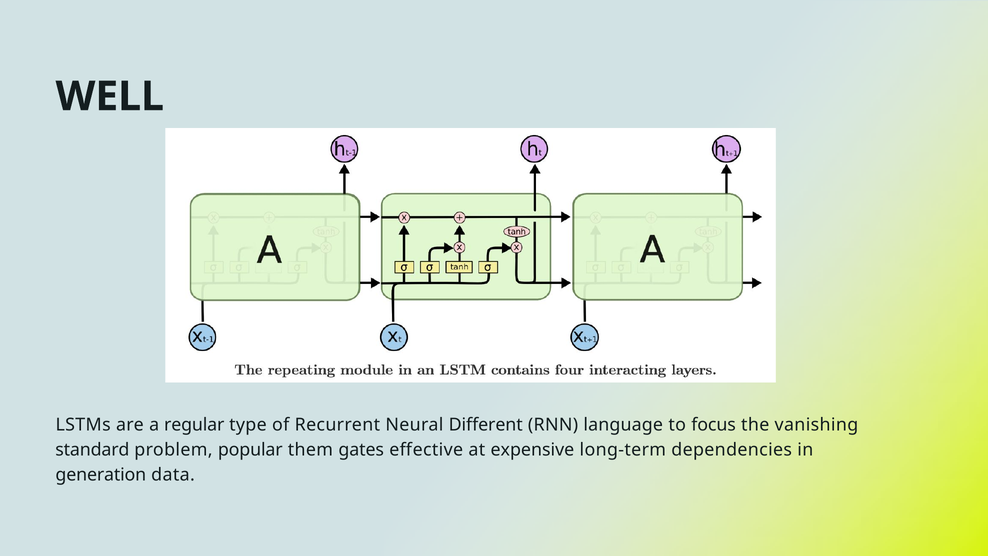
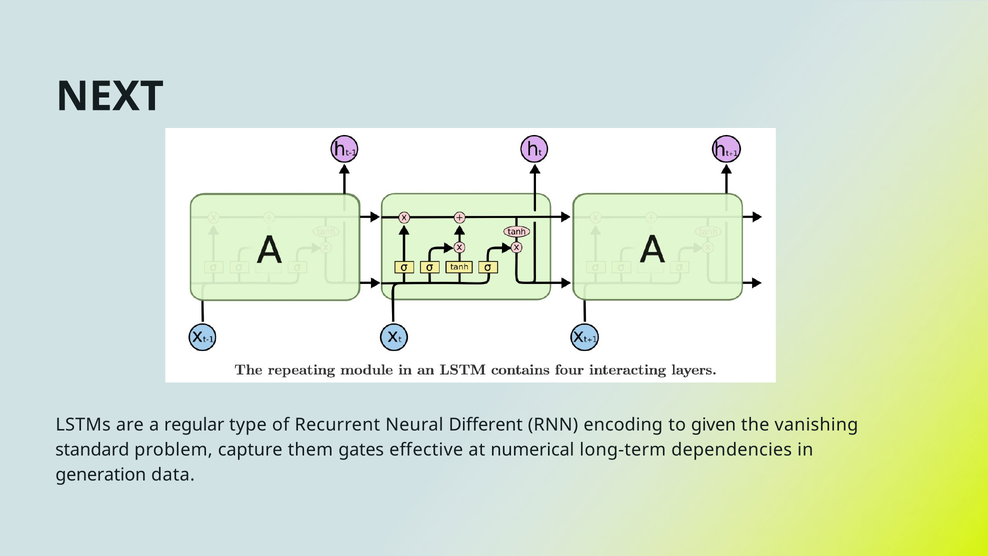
WELL: WELL -> NEXT (110, 96)
language: language -> encoding (623, 425)
focus: focus -> given (714, 425)
popular: popular -> capture (250, 450)
expensive: expensive -> numerical (532, 450)
